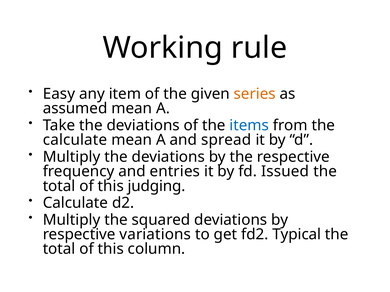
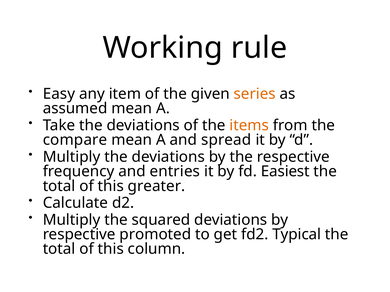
items colour: blue -> orange (249, 126)
calculate: calculate -> compare (75, 140)
Issued: Issued -> Easiest (285, 172)
judging: judging -> greater (156, 186)
variations: variations -> promoted (155, 235)
